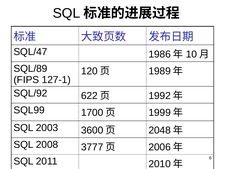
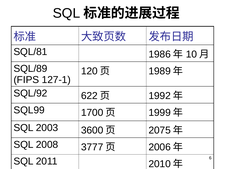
SQL/47: SQL/47 -> SQL/81 (30, 52)
2048: 2048 -> 2075 (160, 130)
